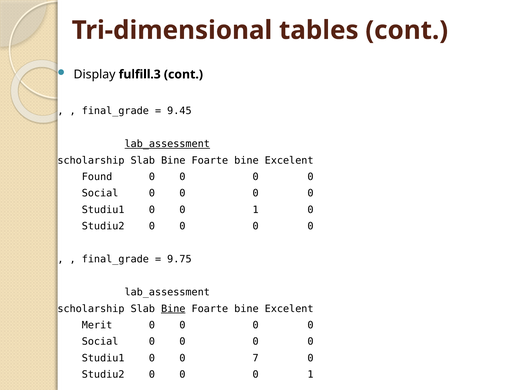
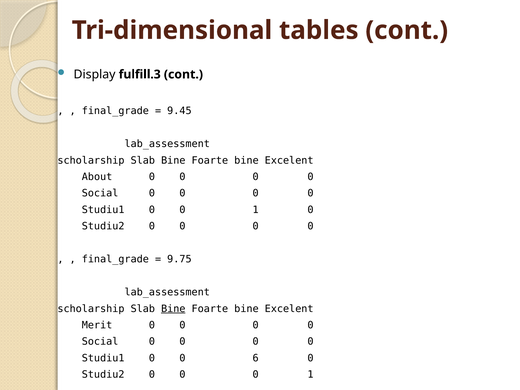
lab_assessment underline: present -> none (167, 144)
Found: Found -> About (97, 177)
7: 7 -> 6 (256, 358)
